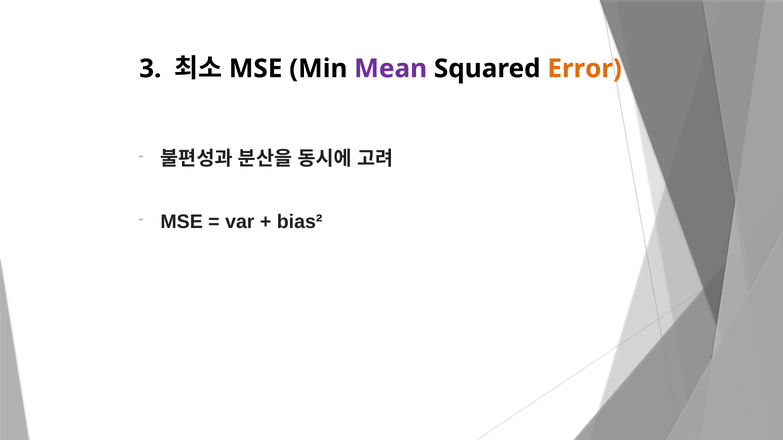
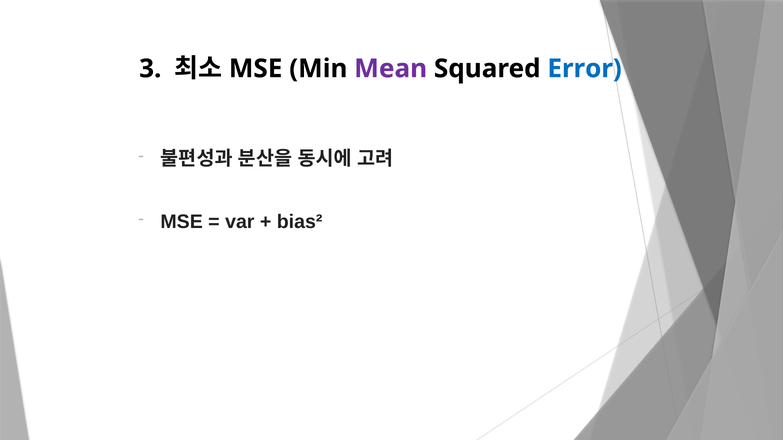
Error colour: orange -> blue (585, 69)
